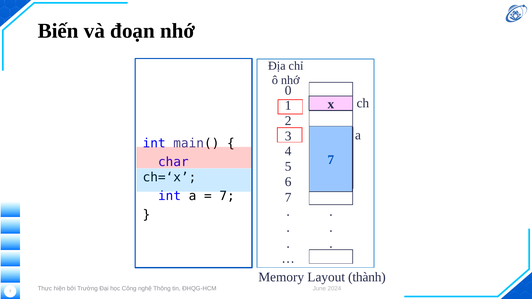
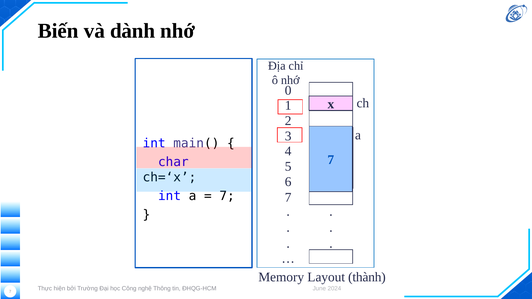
đoạn: đoạn -> dành (133, 31)
